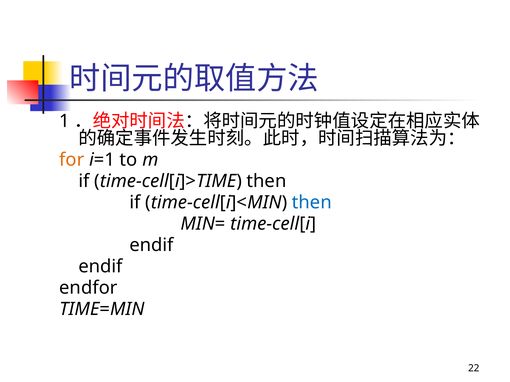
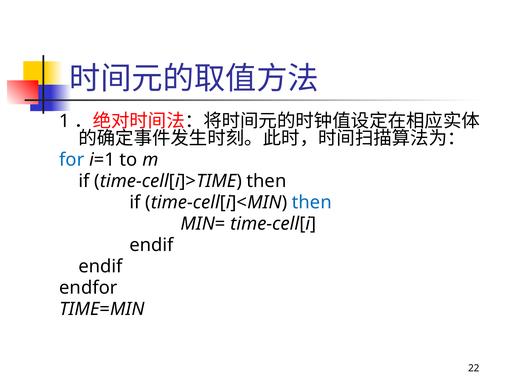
for colour: orange -> blue (72, 160)
